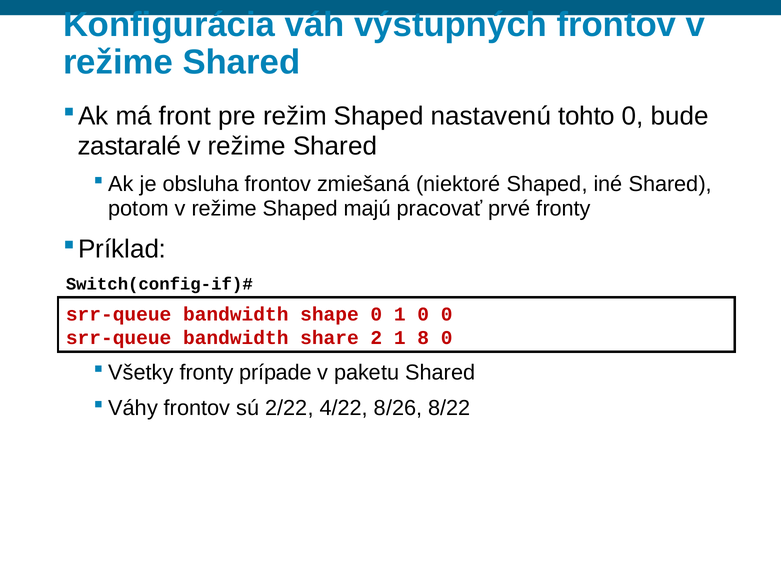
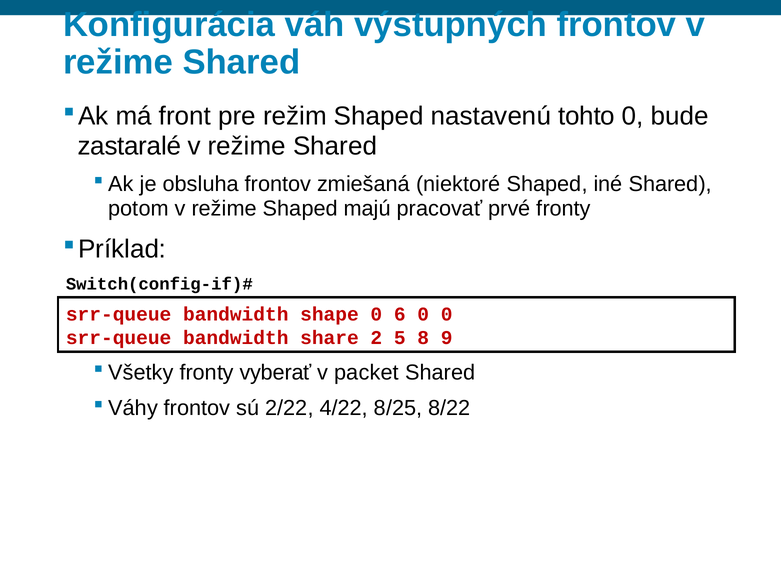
0 1: 1 -> 6 (400, 314)
2 1: 1 -> 5 (400, 337)
8 0: 0 -> 9 (447, 337)
prípade: prípade -> vyberať (276, 372)
paketu: paketu -> packet (366, 372)
8/26: 8/26 -> 8/25 (398, 408)
